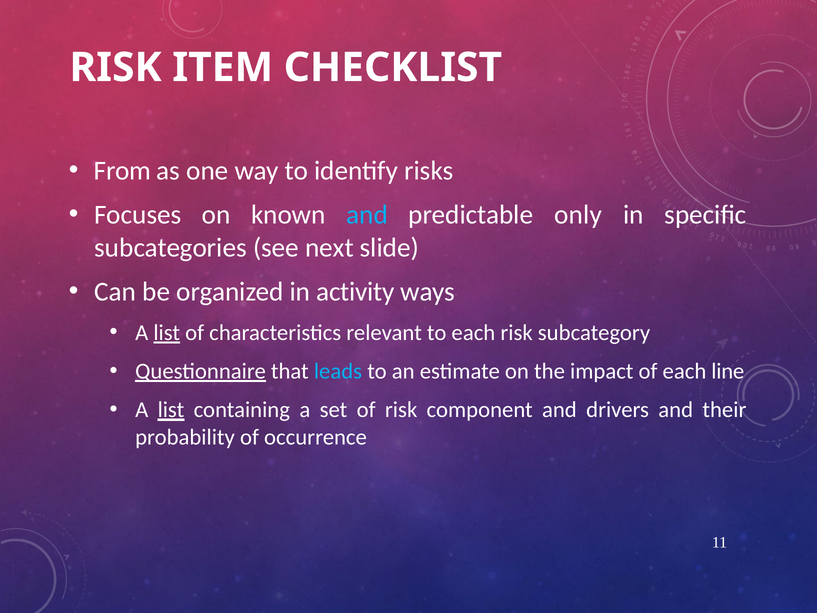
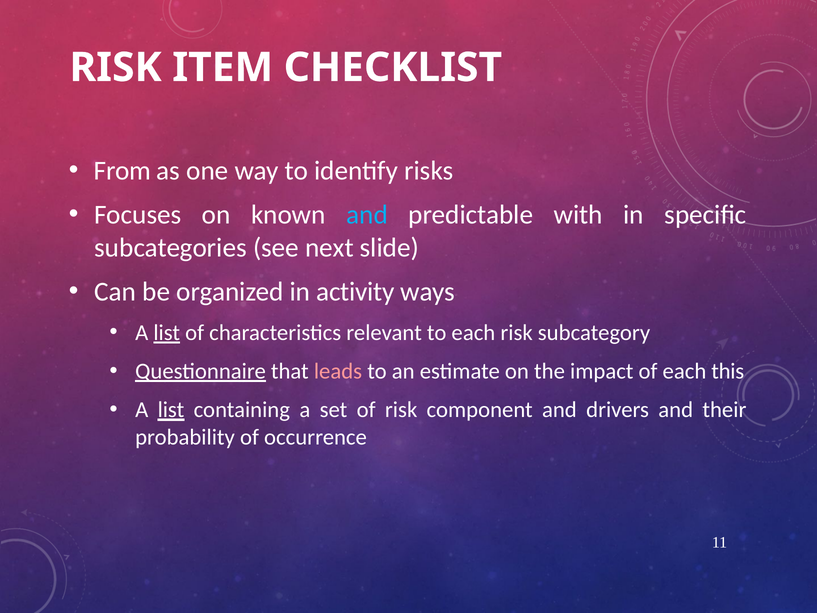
only: only -> with (578, 215)
leads colour: light blue -> pink (338, 371)
line: line -> this (728, 371)
